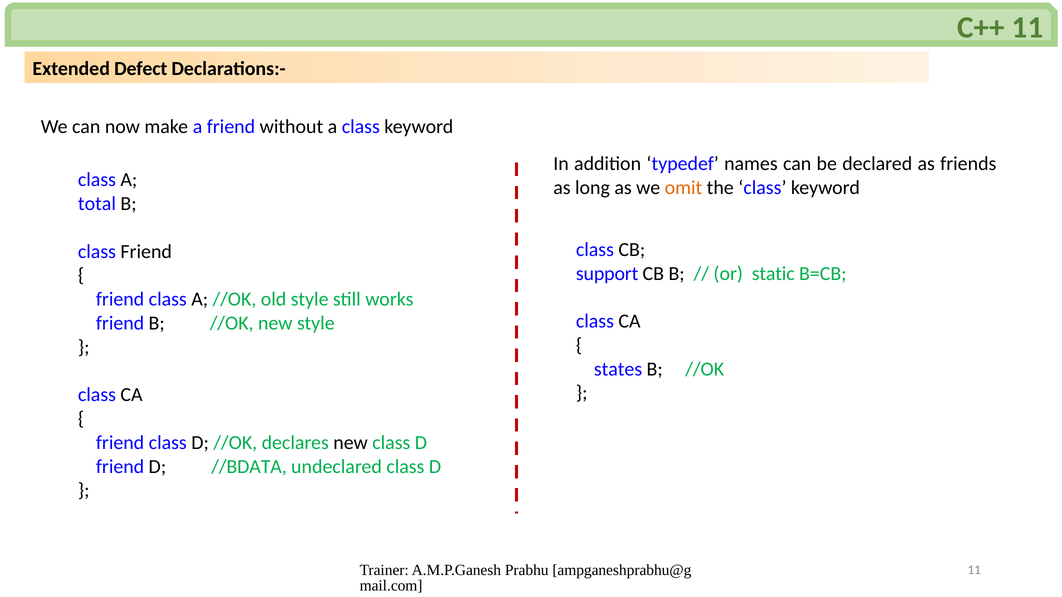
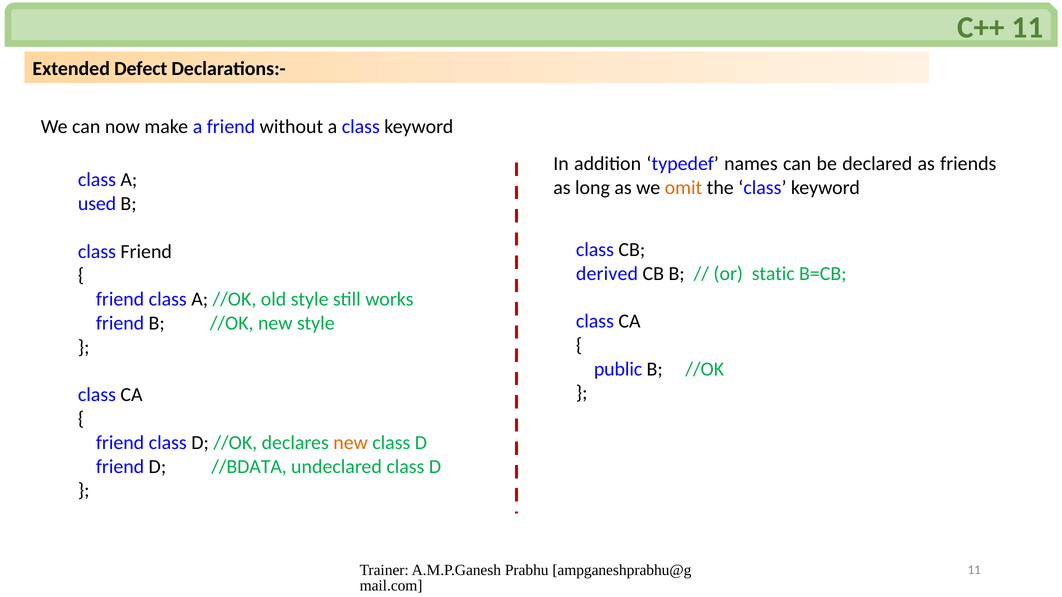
total: total -> used (97, 204)
support: support -> derived (607, 274)
states: states -> public (618, 369)
new colour: black -> orange (351, 443)
